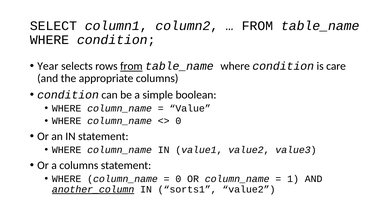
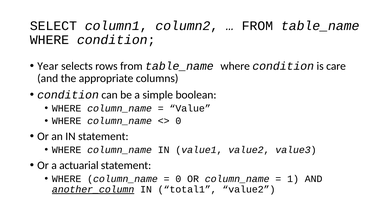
from underline: present -> none (131, 66)
a columns: columns -> actuarial (79, 166)
sorts1: sorts1 -> total1 (187, 190)
